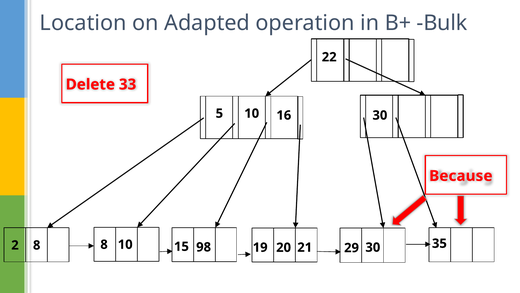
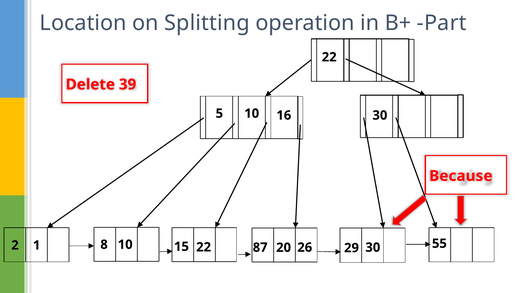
Adapted: Adapted -> Splitting (207, 23)
Bulk: Bulk -> Part (442, 23)
33: 33 -> 39 (128, 84)
19: 19 -> 87 (260, 247)
2 8: 8 -> 1 (37, 245)
10 98: 98 -> 22 (204, 247)
21: 21 -> 26 (305, 247)
35: 35 -> 55 (439, 243)
